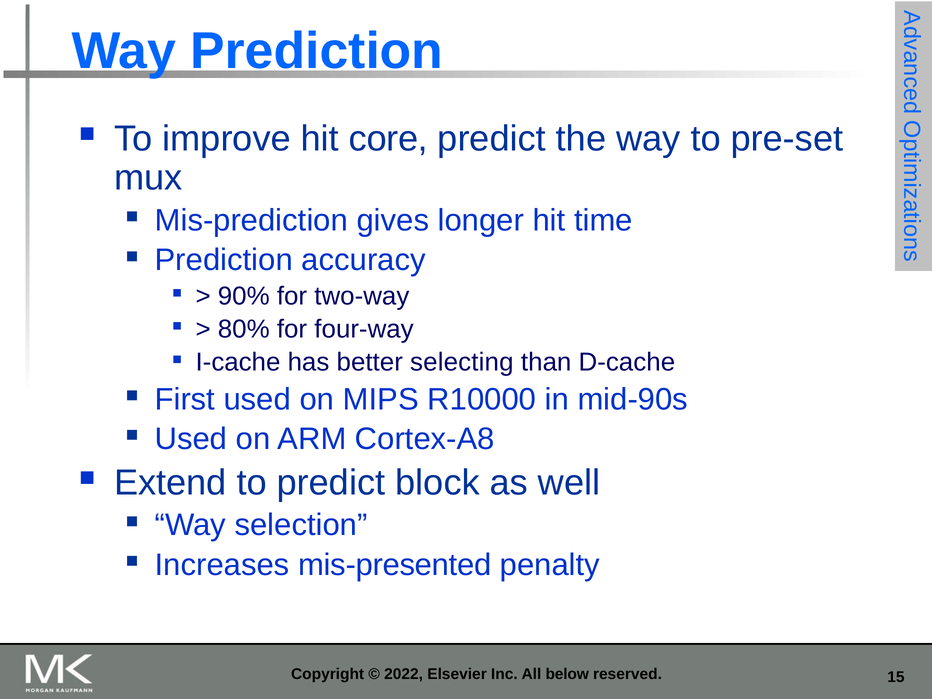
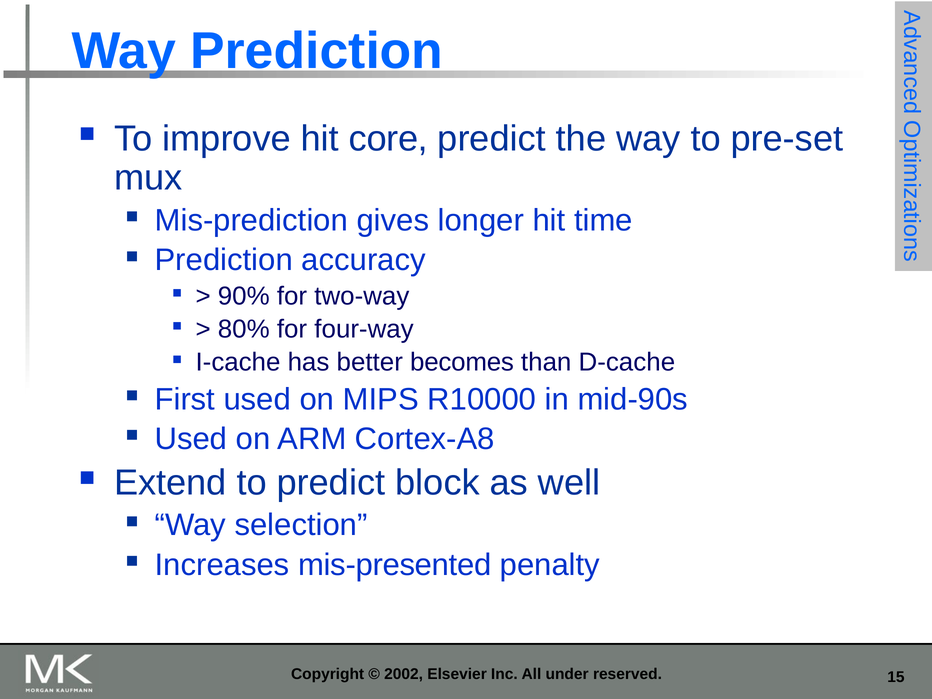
selecting: selecting -> becomes (462, 362)
2022: 2022 -> 2002 (404, 674)
below: below -> under (567, 674)
